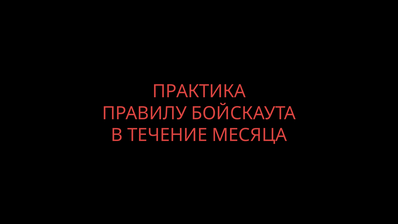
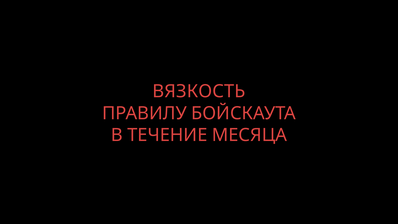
ПРАКТИКА: ПРАКТИКА -> ВЯЗКОСТЬ (199, 91)
